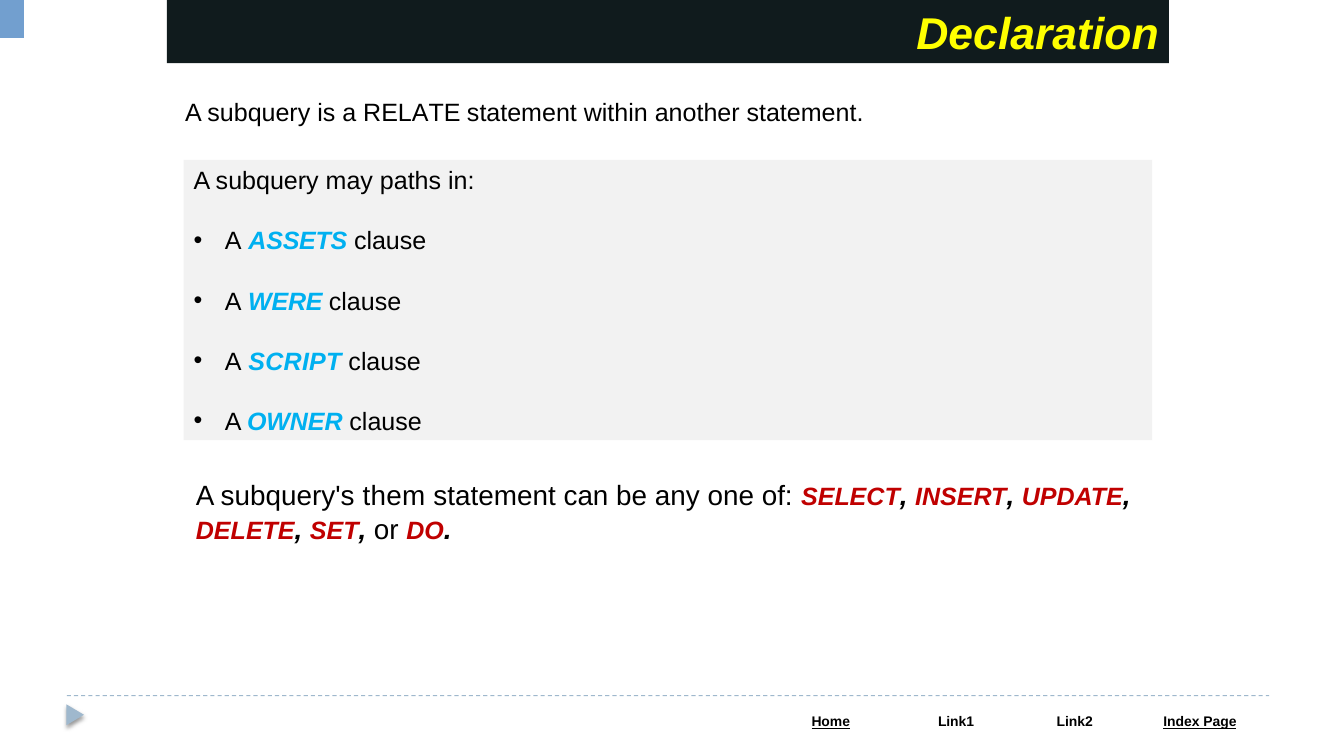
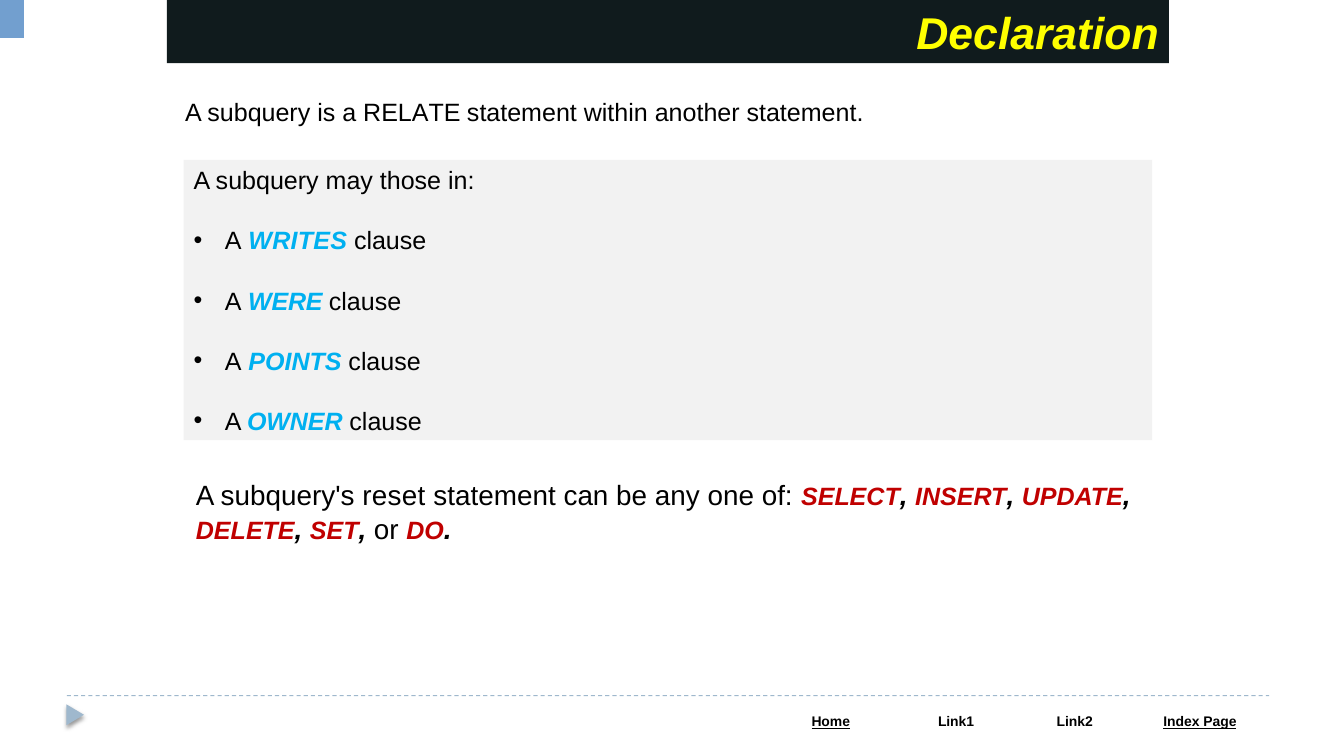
paths: paths -> those (411, 182)
ASSETS: ASSETS -> WRITES (298, 242)
SCRIPT: SCRIPT -> POINTS (295, 362)
them: them -> reset (394, 497)
